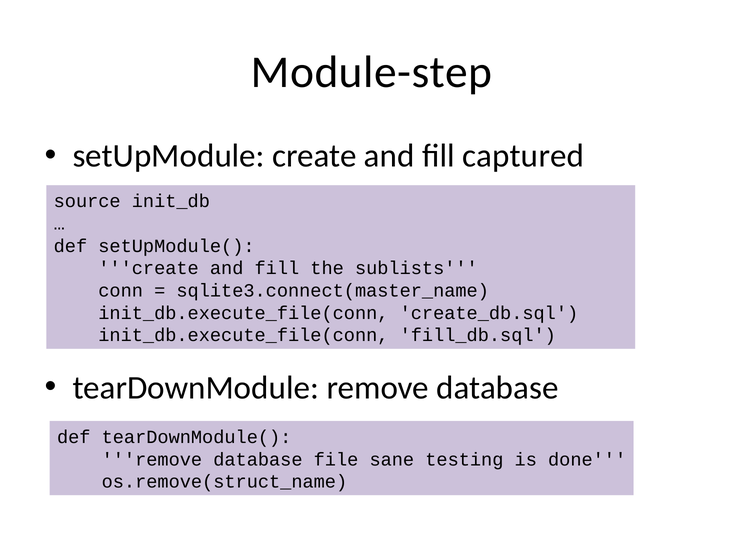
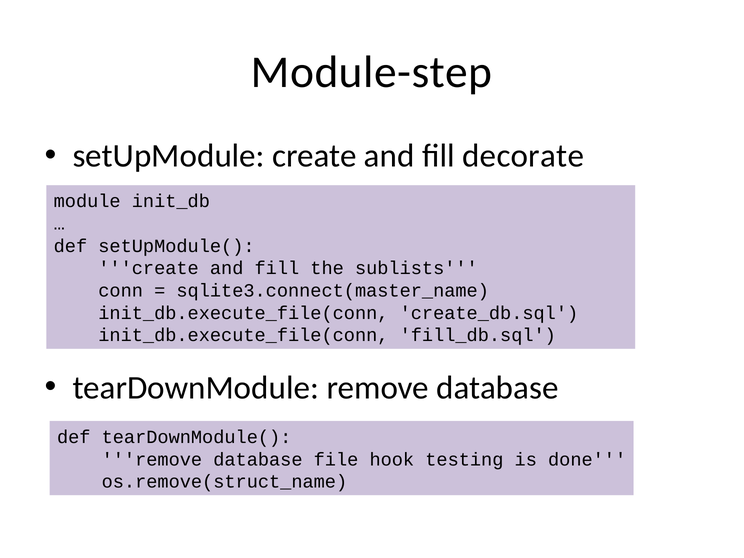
captured: captured -> decorate (523, 156)
source: source -> module (87, 201)
sane: sane -> hook (392, 459)
